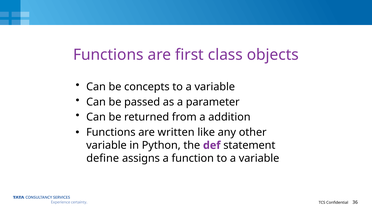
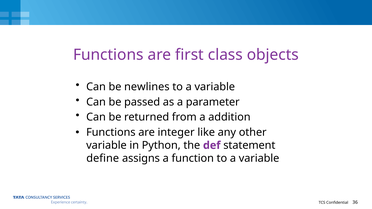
concepts: concepts -> newlines (147, 87)
written: written -> integer (176, 132)
